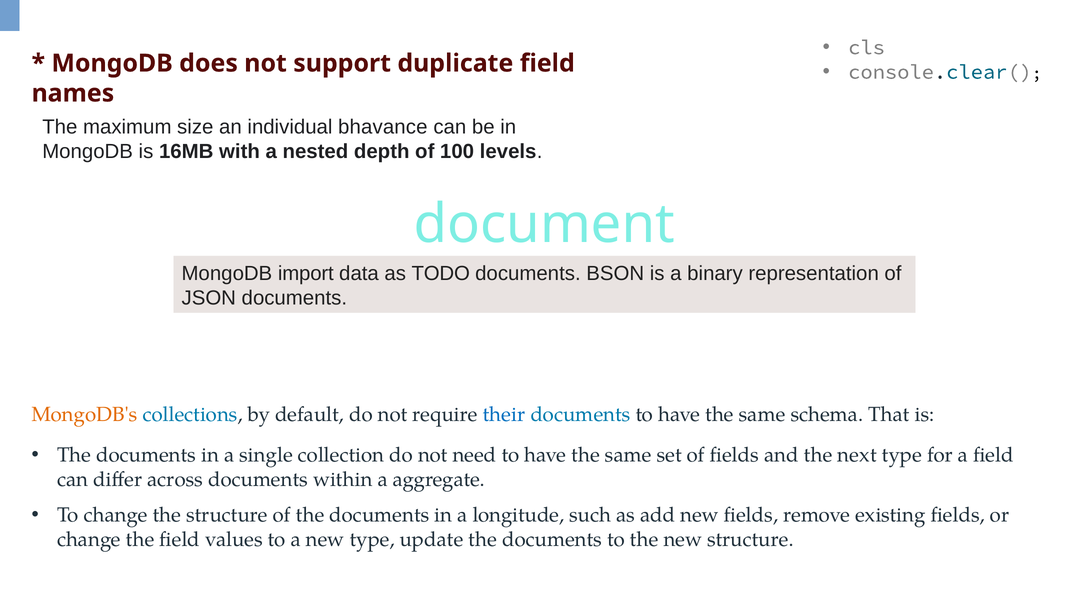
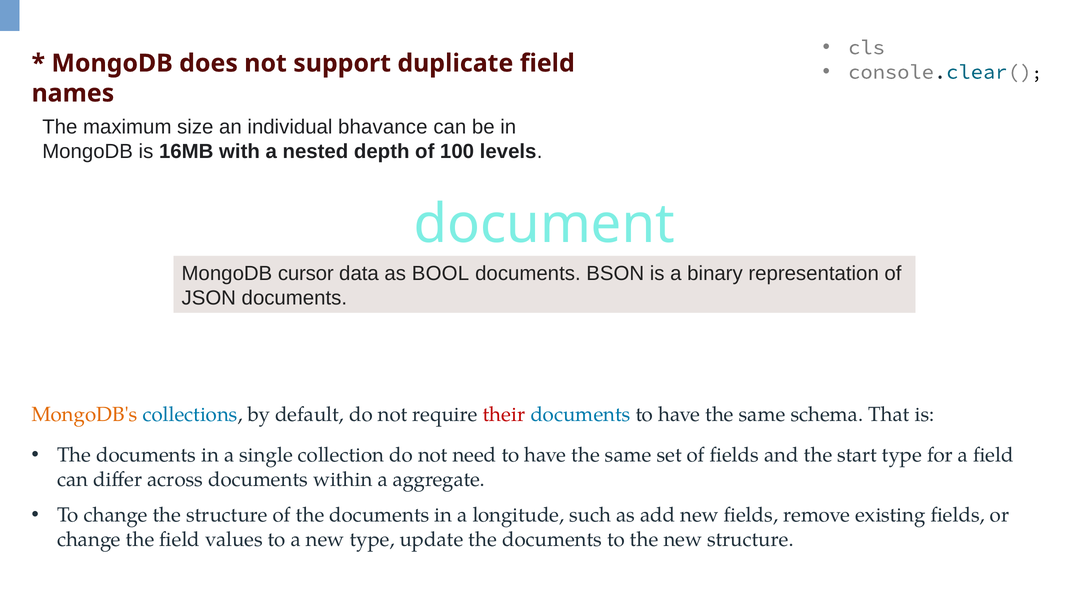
import: import -> cursor (306, 273)
TODO: TODO -> BOOL (441, 273)
their colour: blue -> red (504, 414)
next: next -> start (857, 455)
